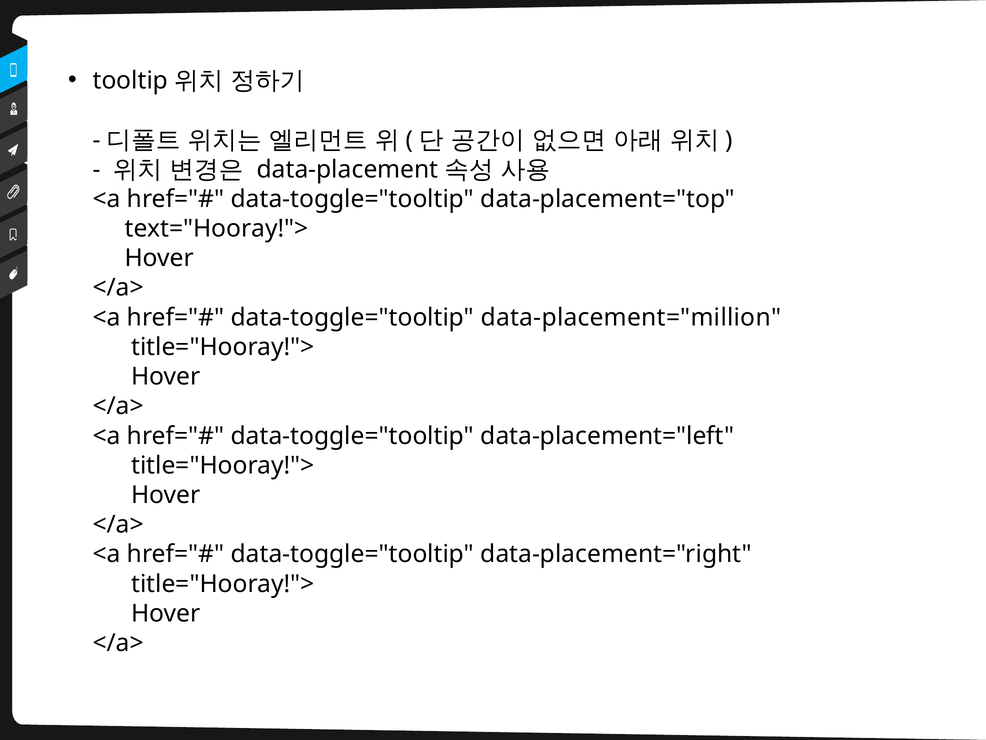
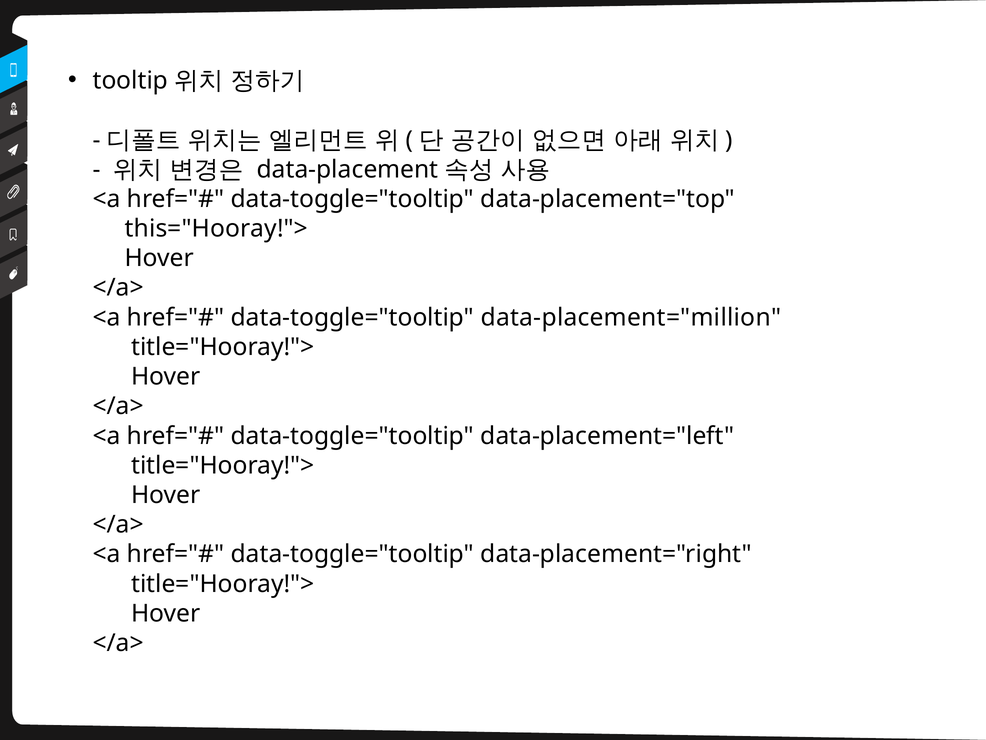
text="Hooray!">: text="Hooray!"> -> this="Hooray!"> (216, 229)
